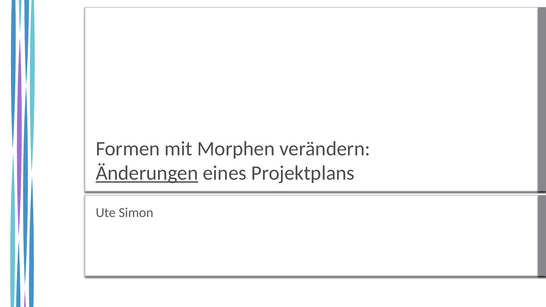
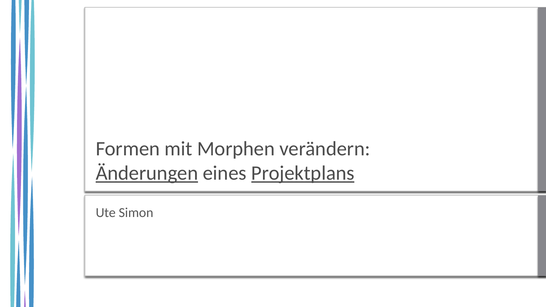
Projektplans underline: none -> present (303, 173)
